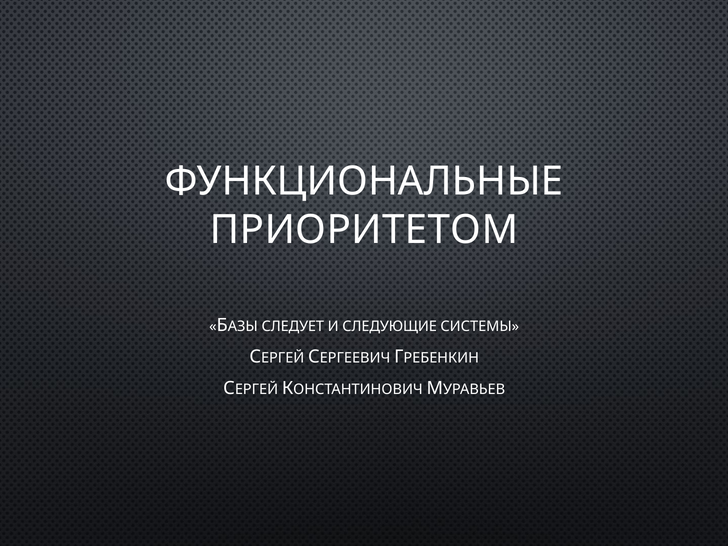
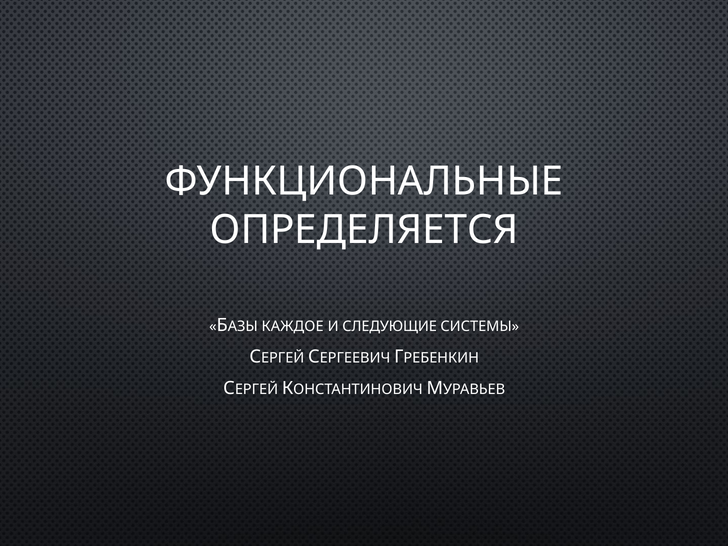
ПРИОРИТЕТОМ: ПРИОРИТЕТОМ -> ОПРЕДЕЛЯЕТСЯ (364, 230)
СЛЕДУЕТ: СЛЕДУЕТ -> КАЖДОЕ (293, 326)
